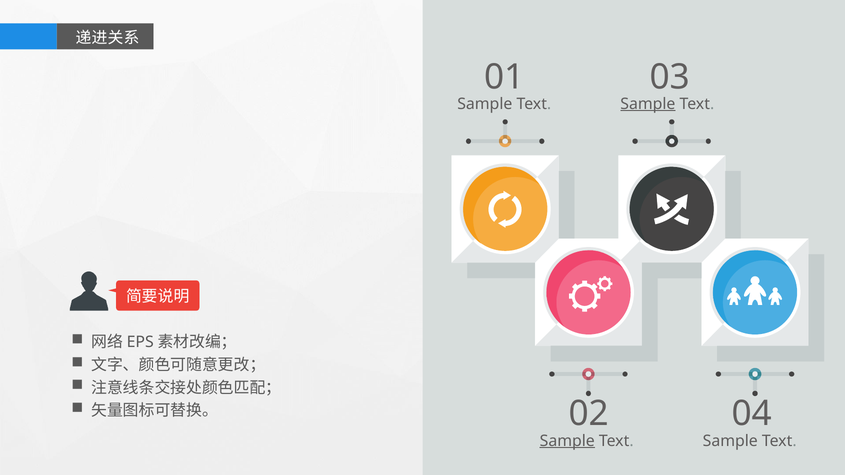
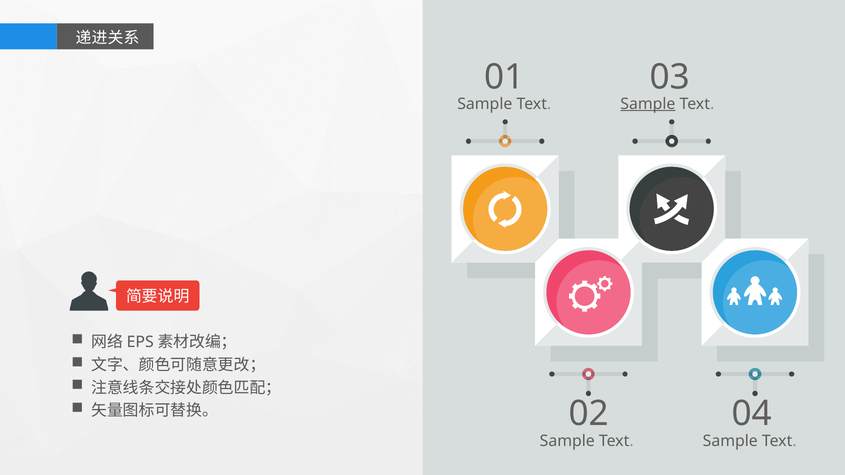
Sample underline: present -> none (567, 441)
